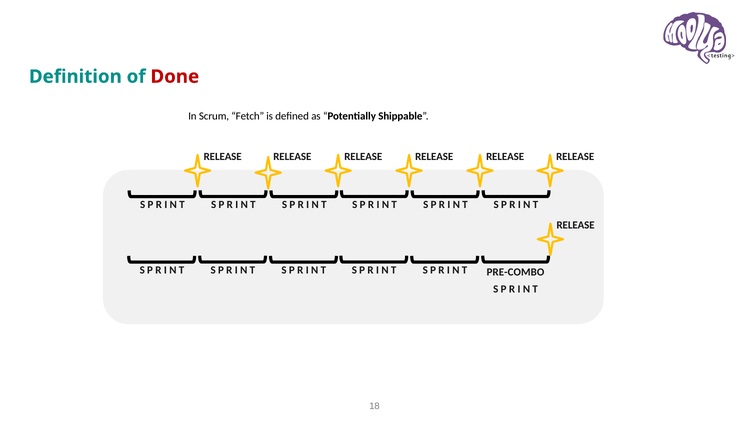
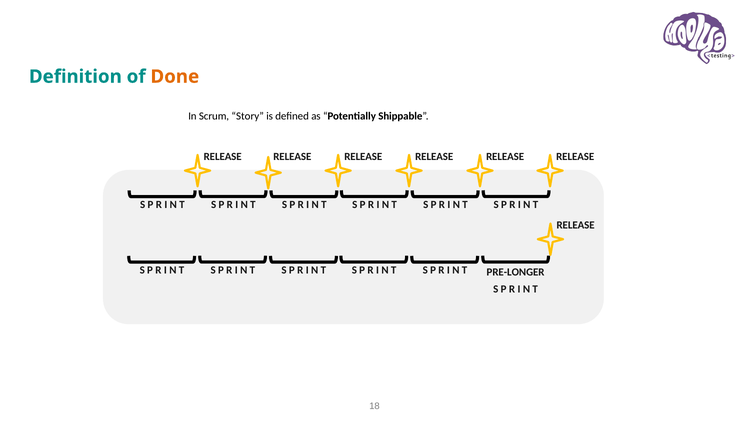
Done colour: red -> orange (175, 77)
Fetch: Fetch -> Story (248, 116)
PRE-COMBO: PRE-COMBO -> PRE-LONGER (516, 273)
